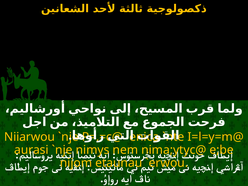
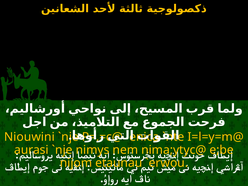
Niiarwou: Niiarwou -> Niouwini (29, 137)
